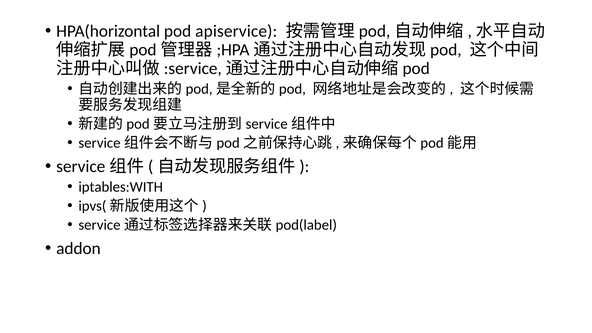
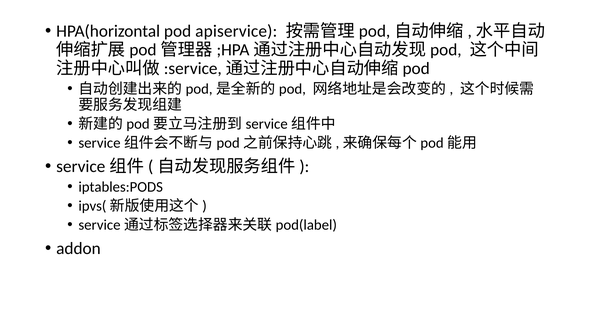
iptables:WITH: iptables:WITH -> iptables:PODS (121, 187)
